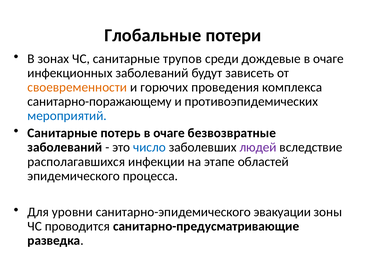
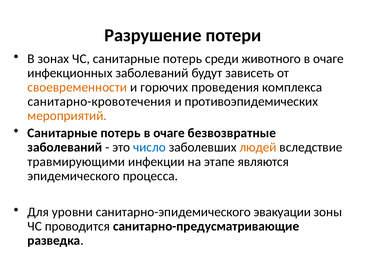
Глобальные: Глобальные -> Разрушение (153, 35)
ЧС санитарные трупов: трупов -> потерь (182, 59)
дождевые: дождевые -> животного (271, 59)
санитарно-поражающему: санитарно-поражающему -> санитарно-кровотечения (99, 101)
мероприятий colour: blue -> orange (67, 116)
людей colour: purple -> orange (258, 147)
располагавшихся: располагавшихся -> травмирующими (76, 161)
областей: областей -> являются (263, 161)
